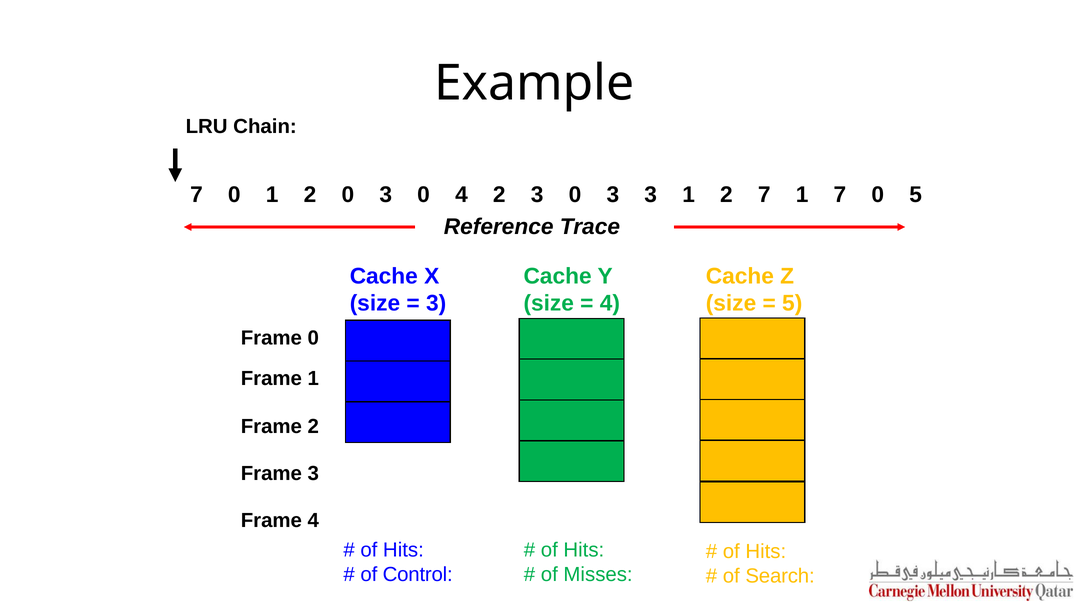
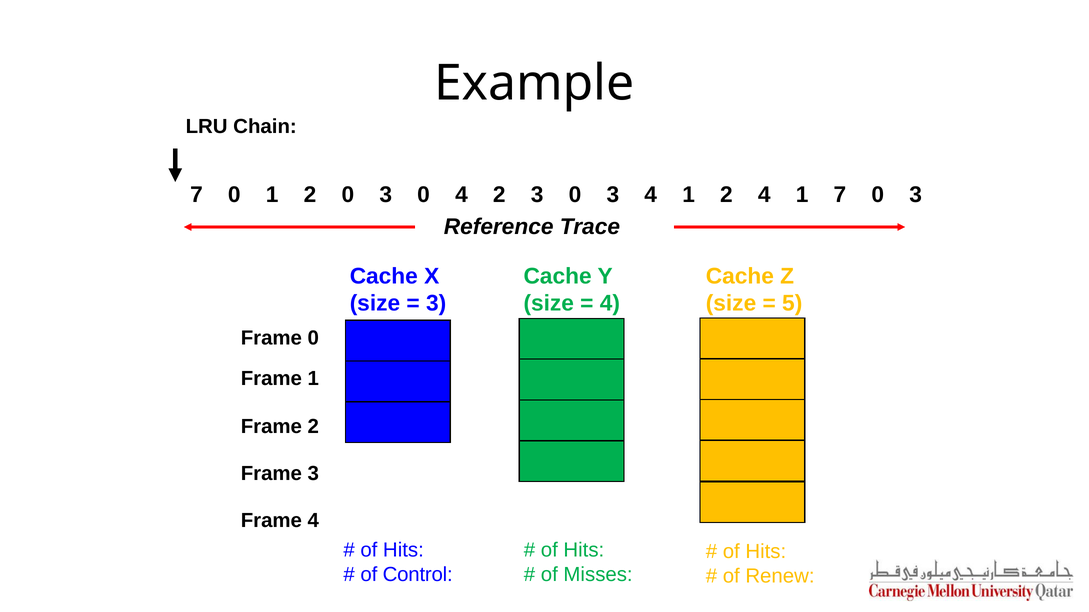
3 3: 3 -> 4 (651, 195)
2 7: 7 -> 4 (764, 195)
7 0 5: 5 -> 3 (916, 195)
Search: Search -> Renew (780, 577)
